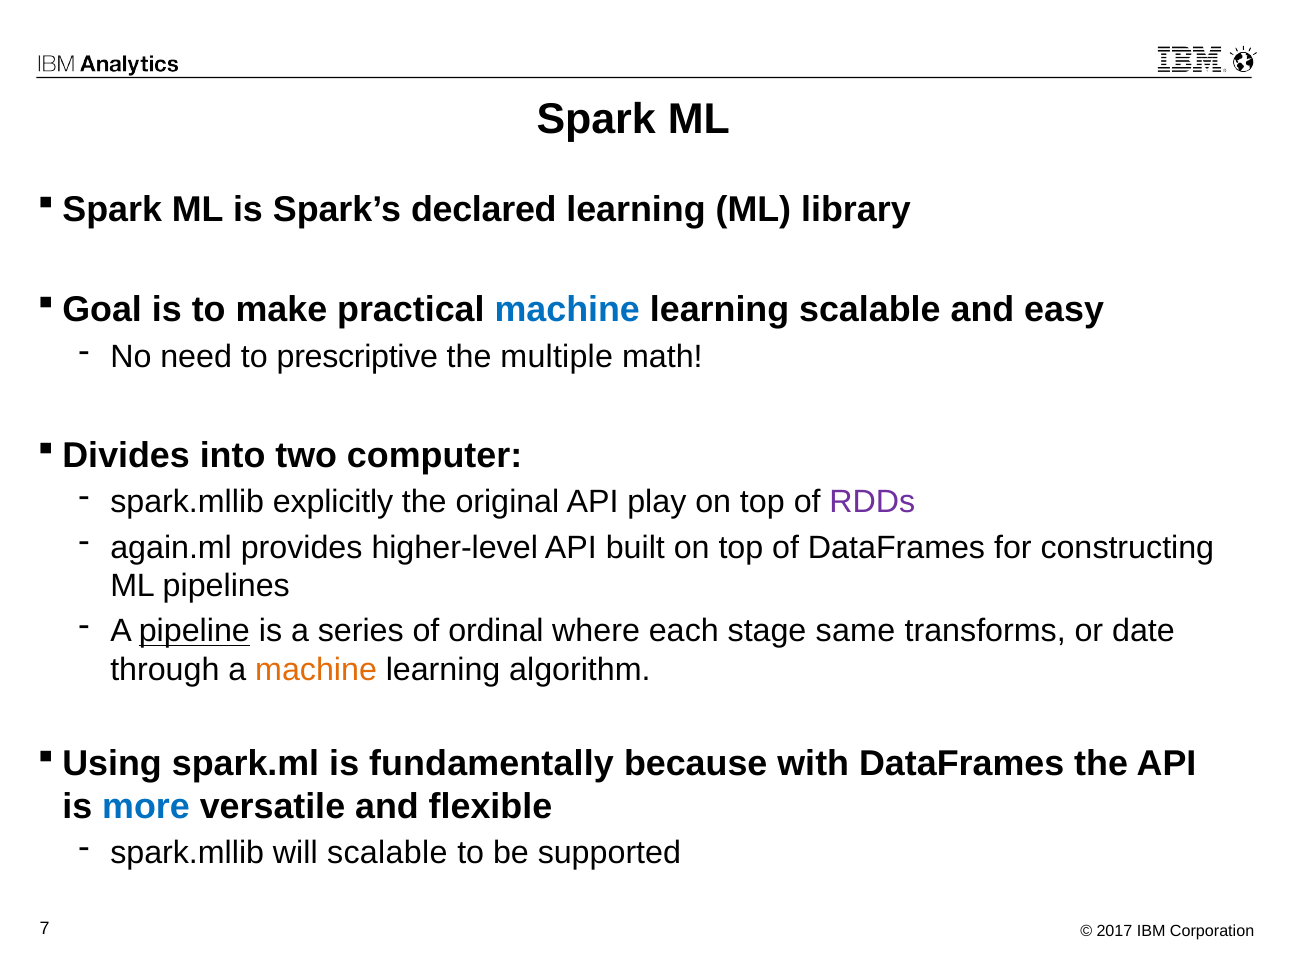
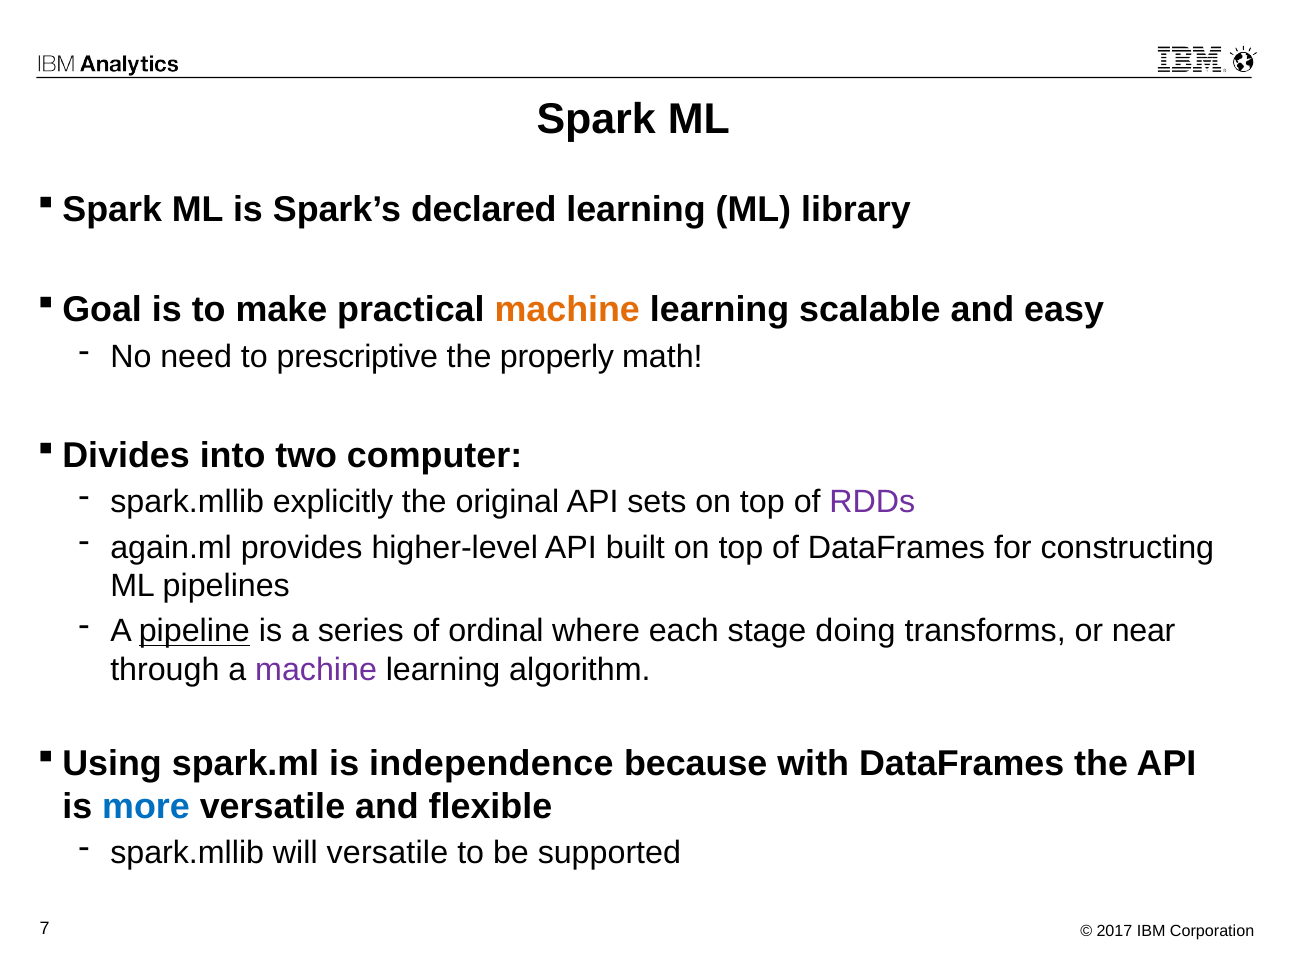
machine colour: blue -> orange (567, 310)
multiple: multiple -> properly (557, 357)
play: play -> sets (657, 502)
same: same -> doing (855, 631)
date: date -> near (1144, 631)
machine colour: orange -> purple (316, 670)
fundamentally: fundamentally -> independence (491, 763)
will scalable: scalable -> versatile (387, 853)
